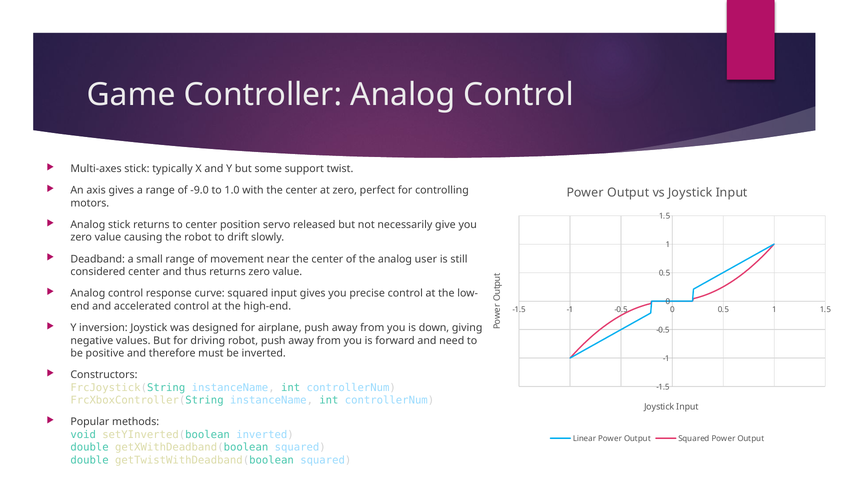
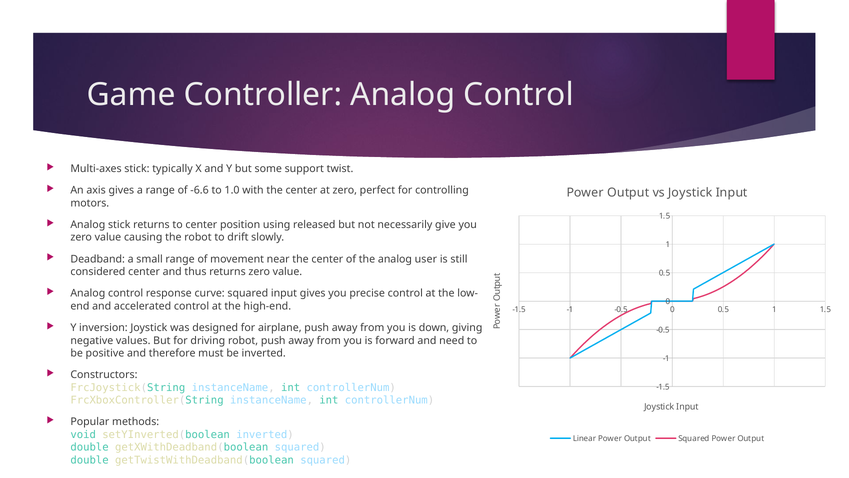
-9.0: -9.0 -> -6.6 (200, 190)
servo: servo -> using (277, 225)
